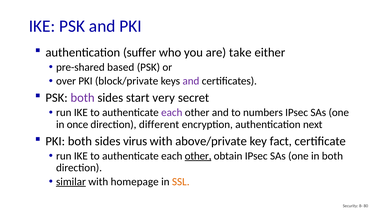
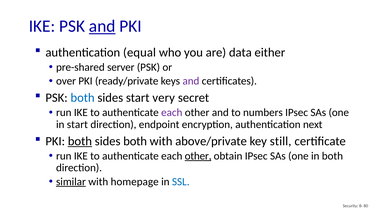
and underline: none -> present (102, 26)
suffer: suffer -> equal (139, 52)
take: take -> data (240, 52)
based: based -> server (121, 67)
block/private: block/private -> ready/private (127, 81)
both colour: purple -> blue (83, 98)
in once: once -> start (77, 124)
different: different -> endpoint (159, 124)
both underline: none -> present (80, 141)
sides virus: virus -> both (135, 141)
fact: fact -> still (281, 141)
SSL colour: orange -> blue (181, 181)
